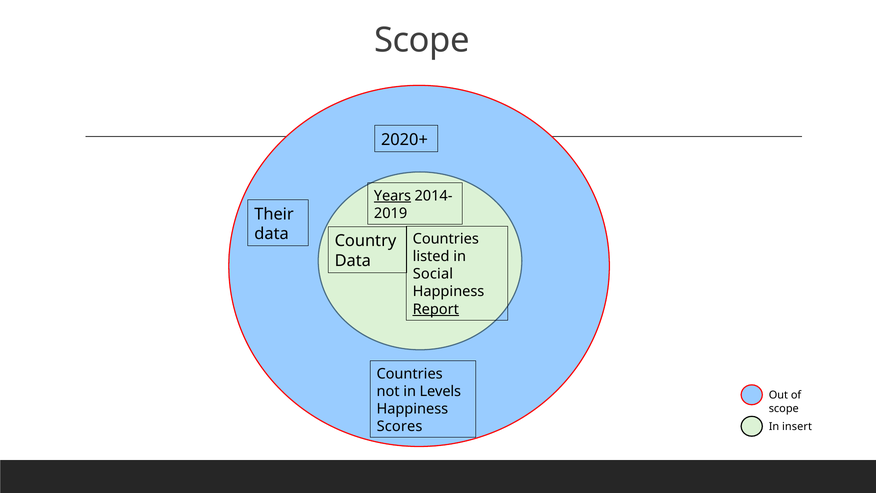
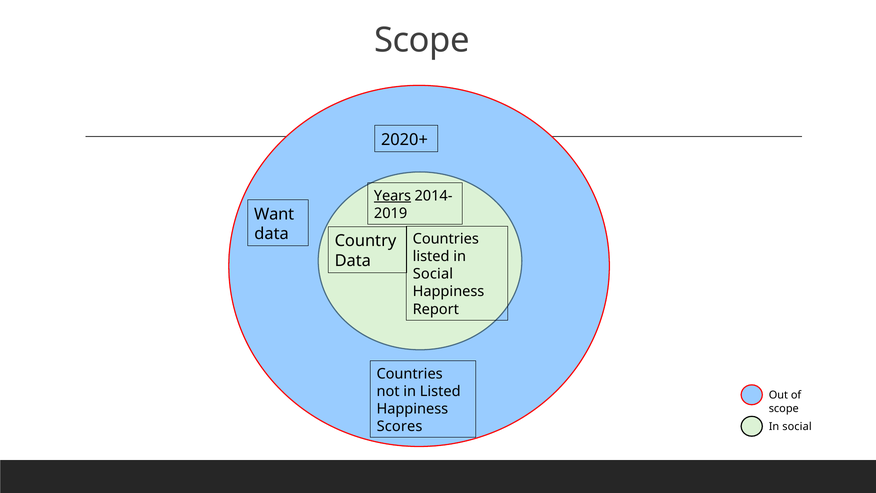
Their: Their -> Want (274, 214)
Report underline: present -> none (436, 309)
in Levels: Levels -> Listed (440, 391)
insert: insert -> social (797, 427)
